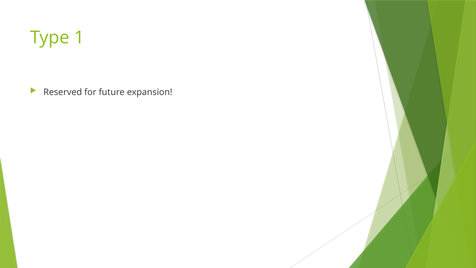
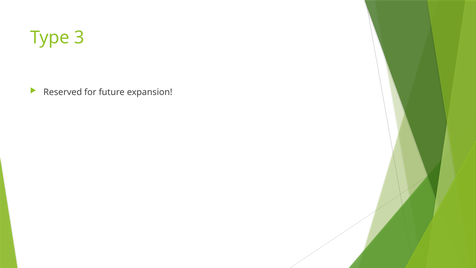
1: 1 -> 3 (79, 38)
